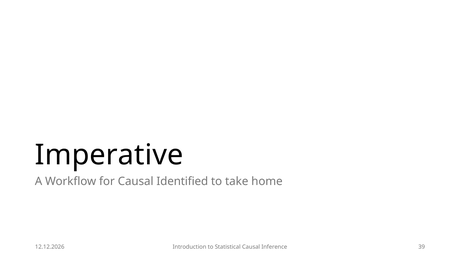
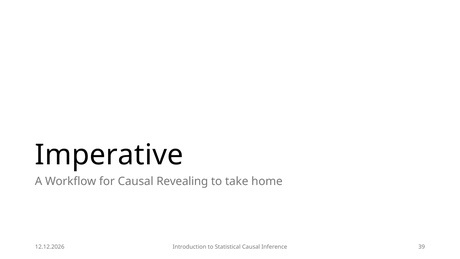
Identified: Identified -> Revealing (182, 181)
